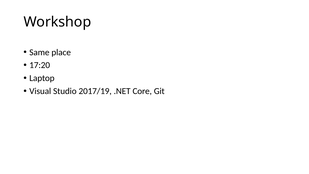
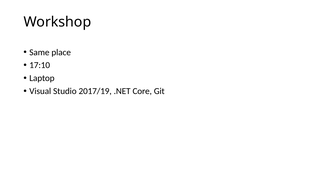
17:20: 17:20 -> 17:10 (40, 65)
